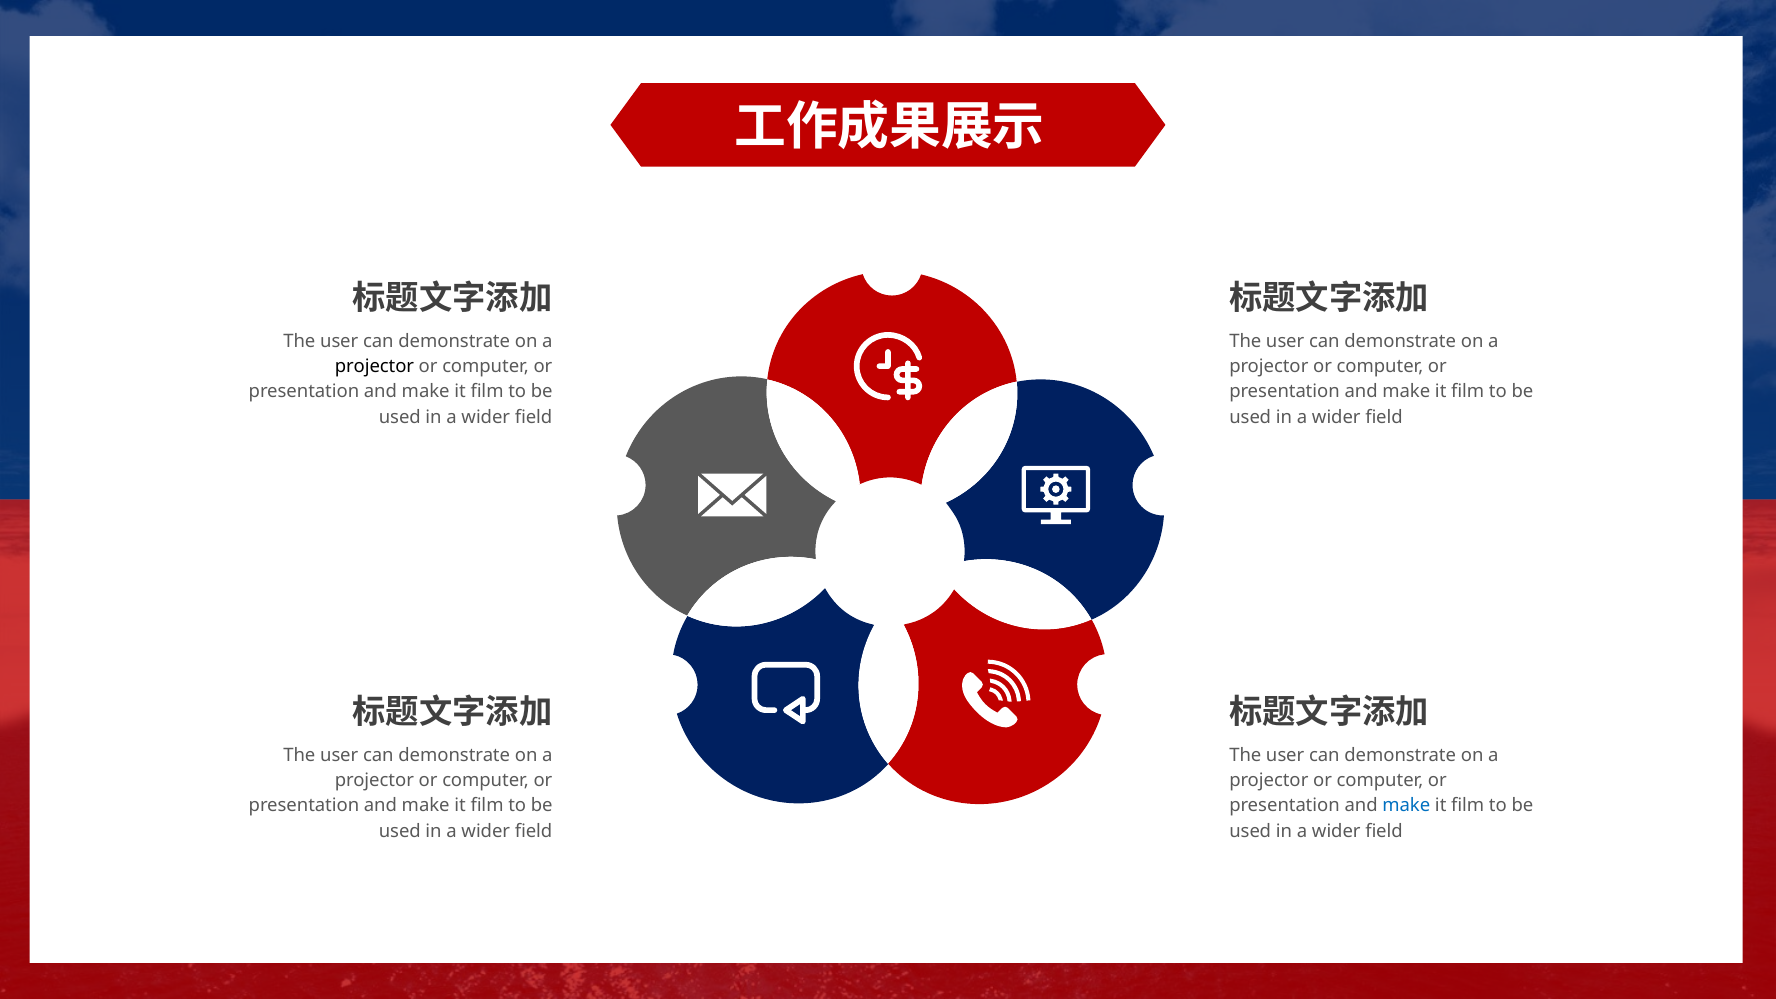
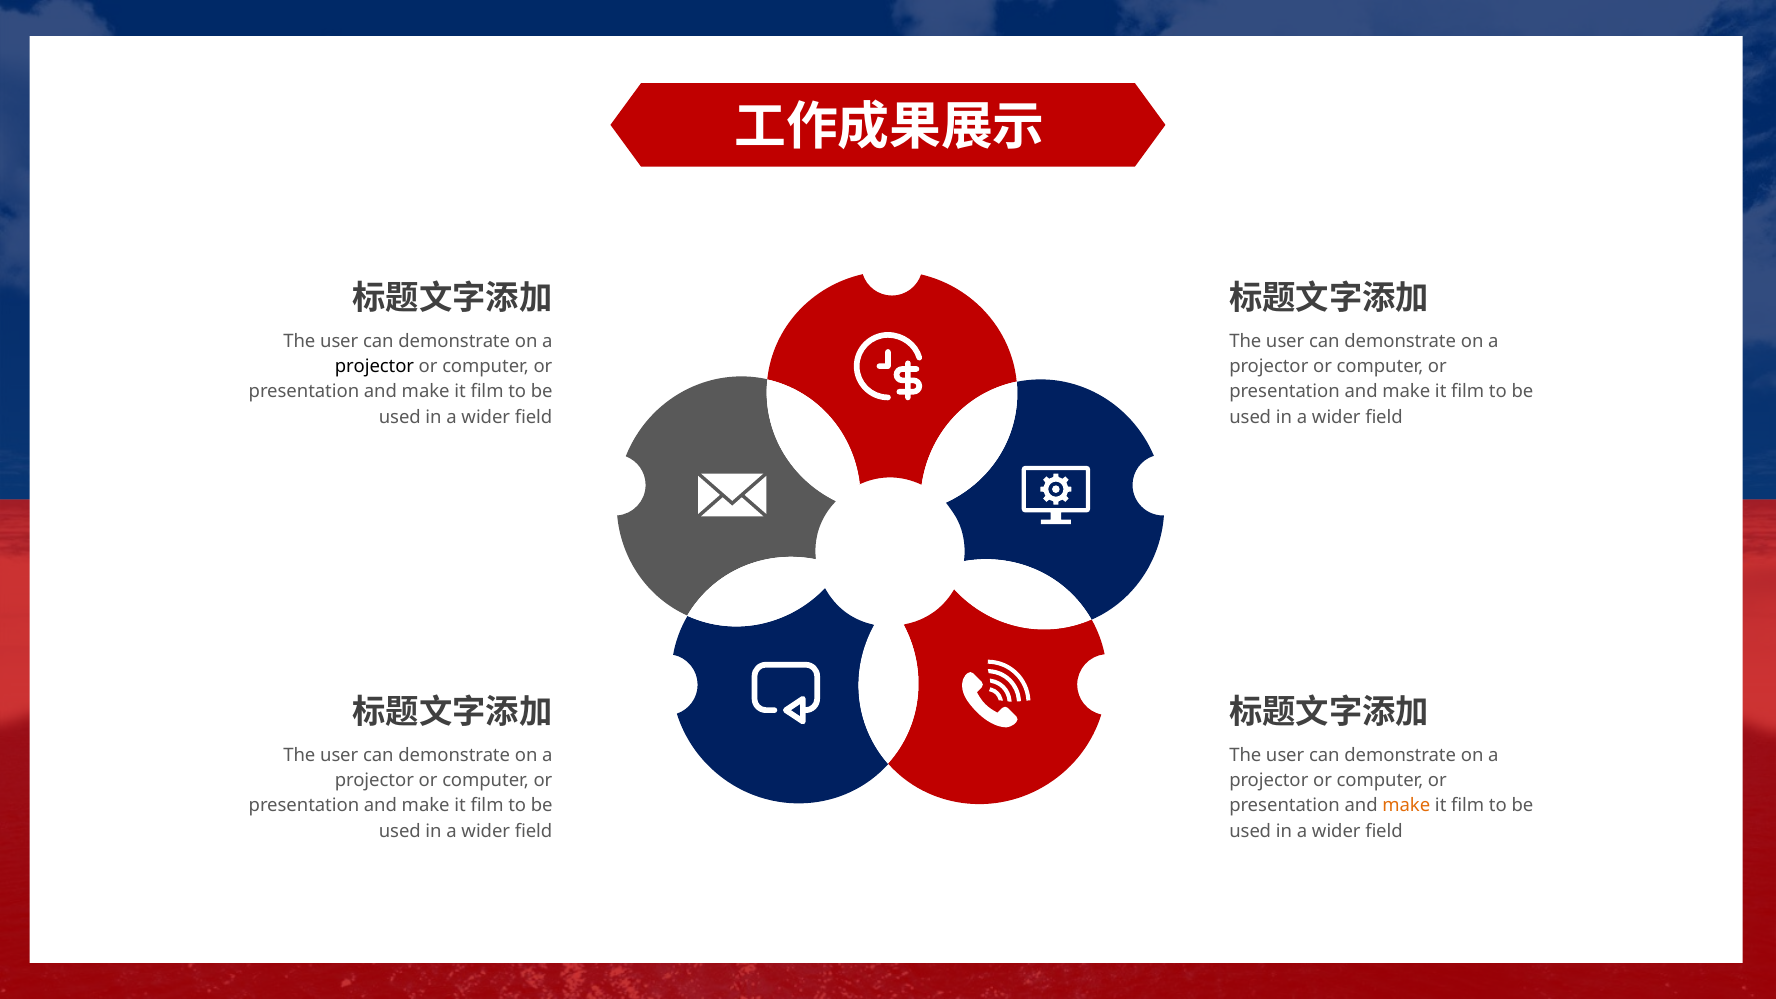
make colour: blue -> orange (1406, 806)
